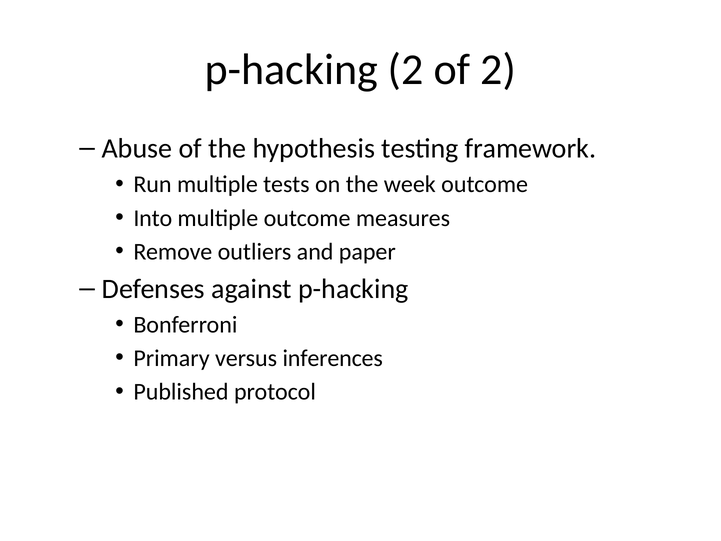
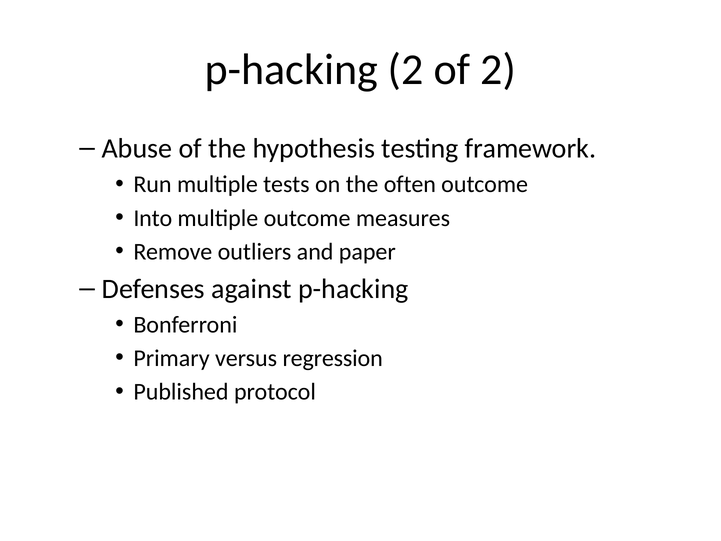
week: week -> often (410, 184)
inferences: inferences -> regression (333, 358)
